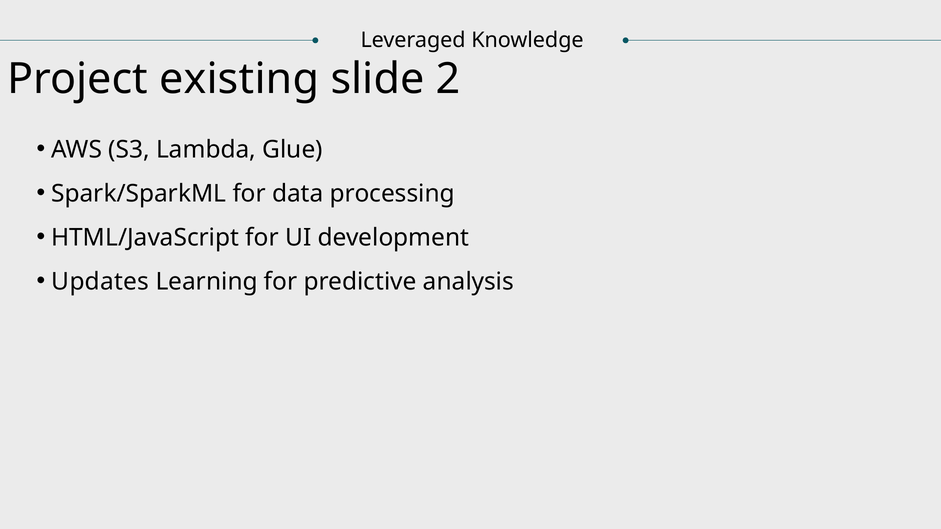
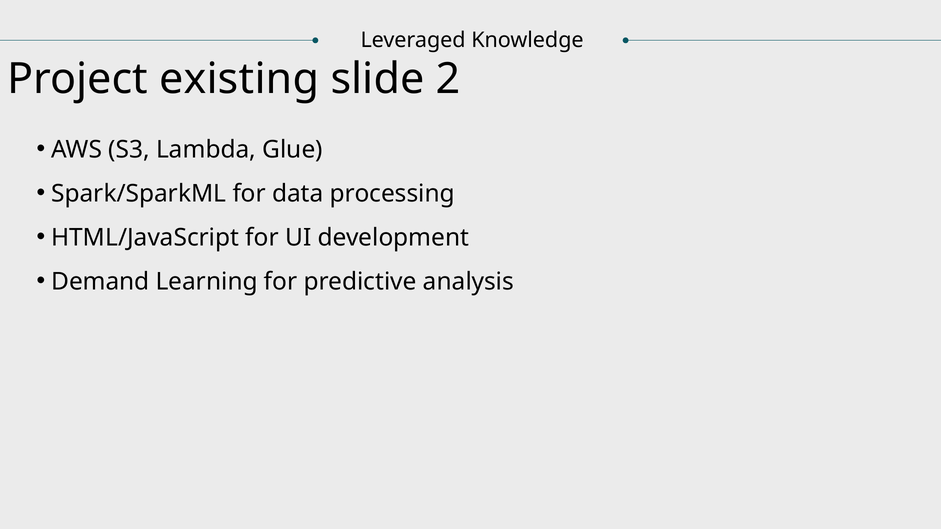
Updates: Updates -> Demand (100, 282)
